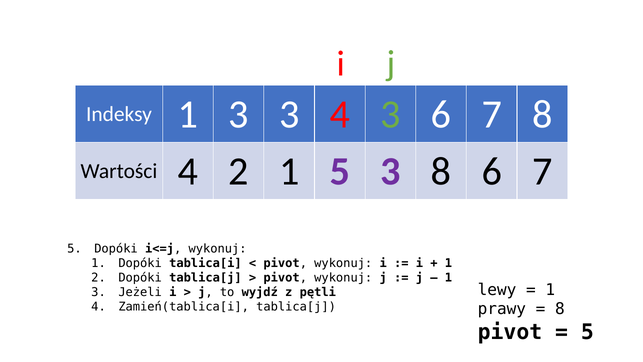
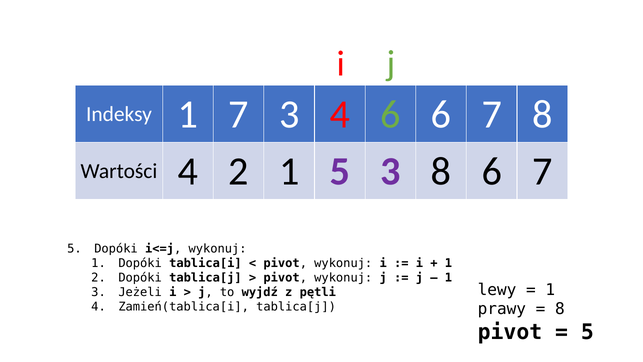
Indeksy 1 3: 3 -> 7 (239, 114)
4 3: 3 -> 6 (390, 114)
